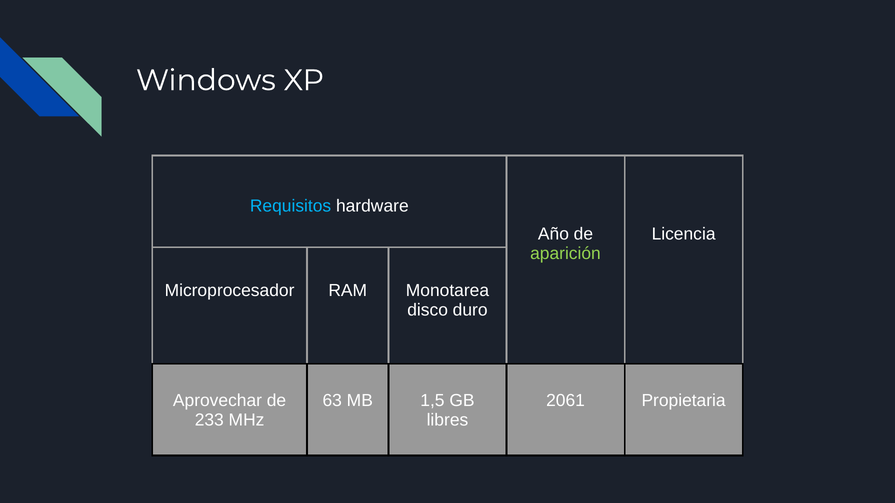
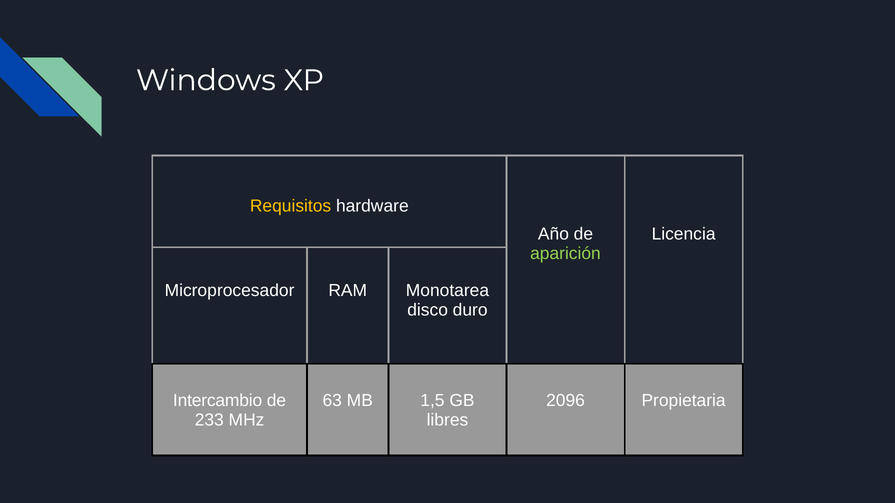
Requisitos colour: light blue -> yellow (291, 206)
Aprovechar: Aprovechar -> Intercambio (218, 401)
2061: 2061 -> 2096 (566, 401)
